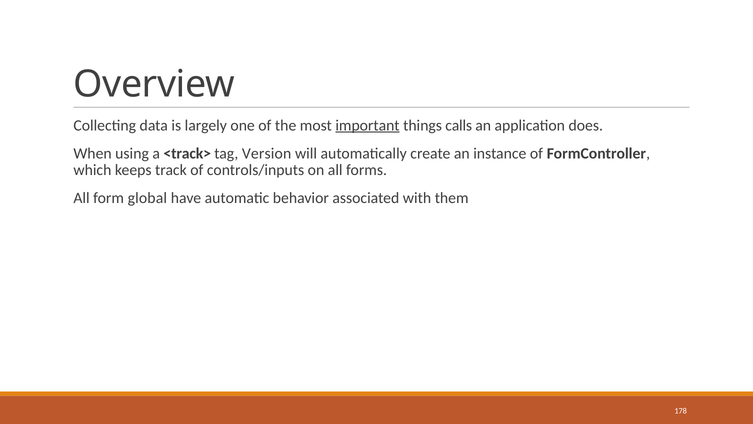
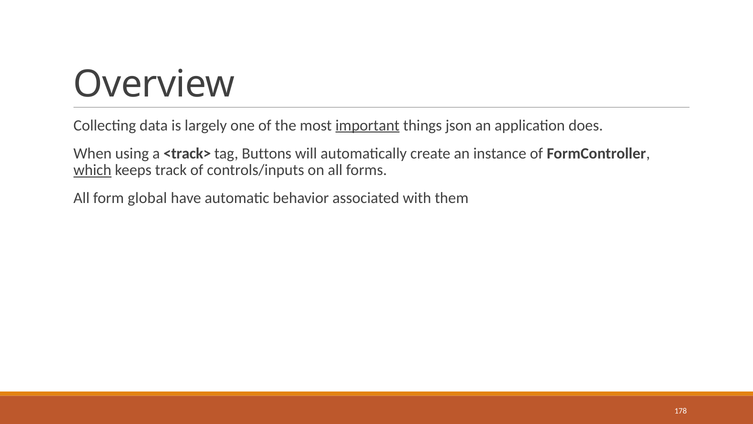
calls: calls -> json (459, 125)
Version: Version -> Buttons (267, 153)
which underline: none -> present (92, 170)
